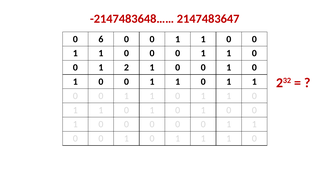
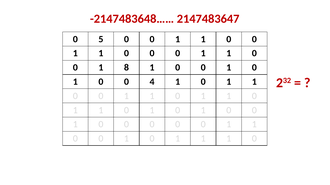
6: 6 -> 5 (101, 39)
2: 2 -> 8 (126, 68)
1: 1 -> 4 (152, 82)
